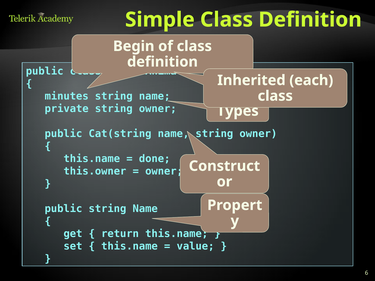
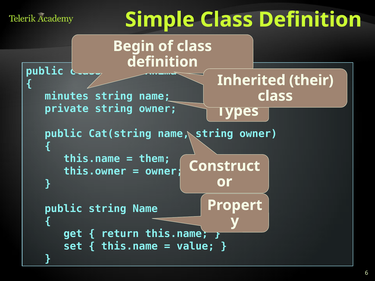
each: each -> their (311, 80)
done: done -> them (155, 159)
